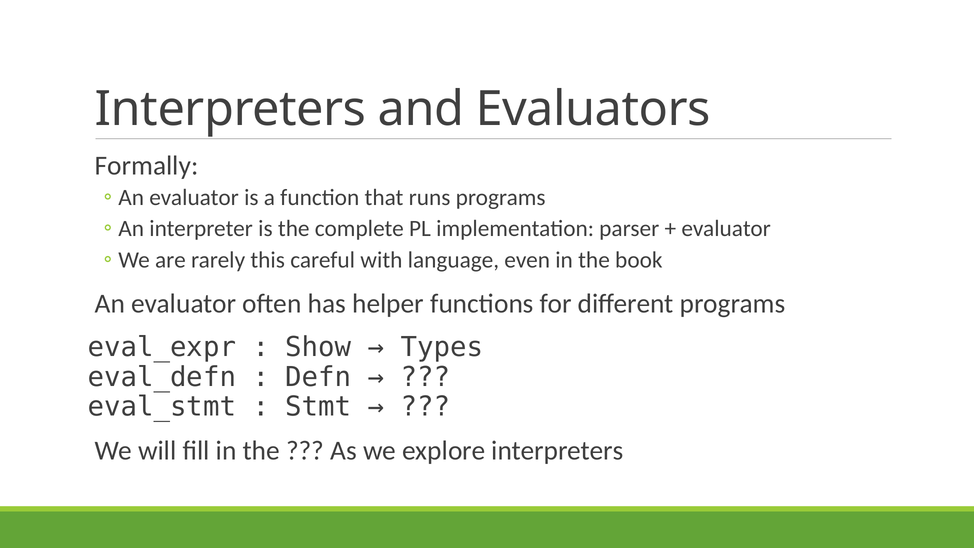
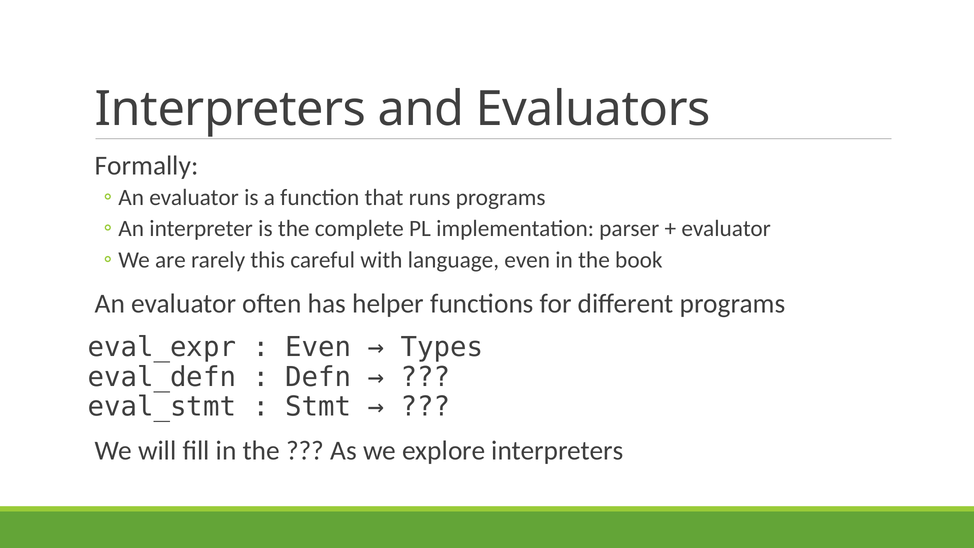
Show: Show -> Even (318, 347)
